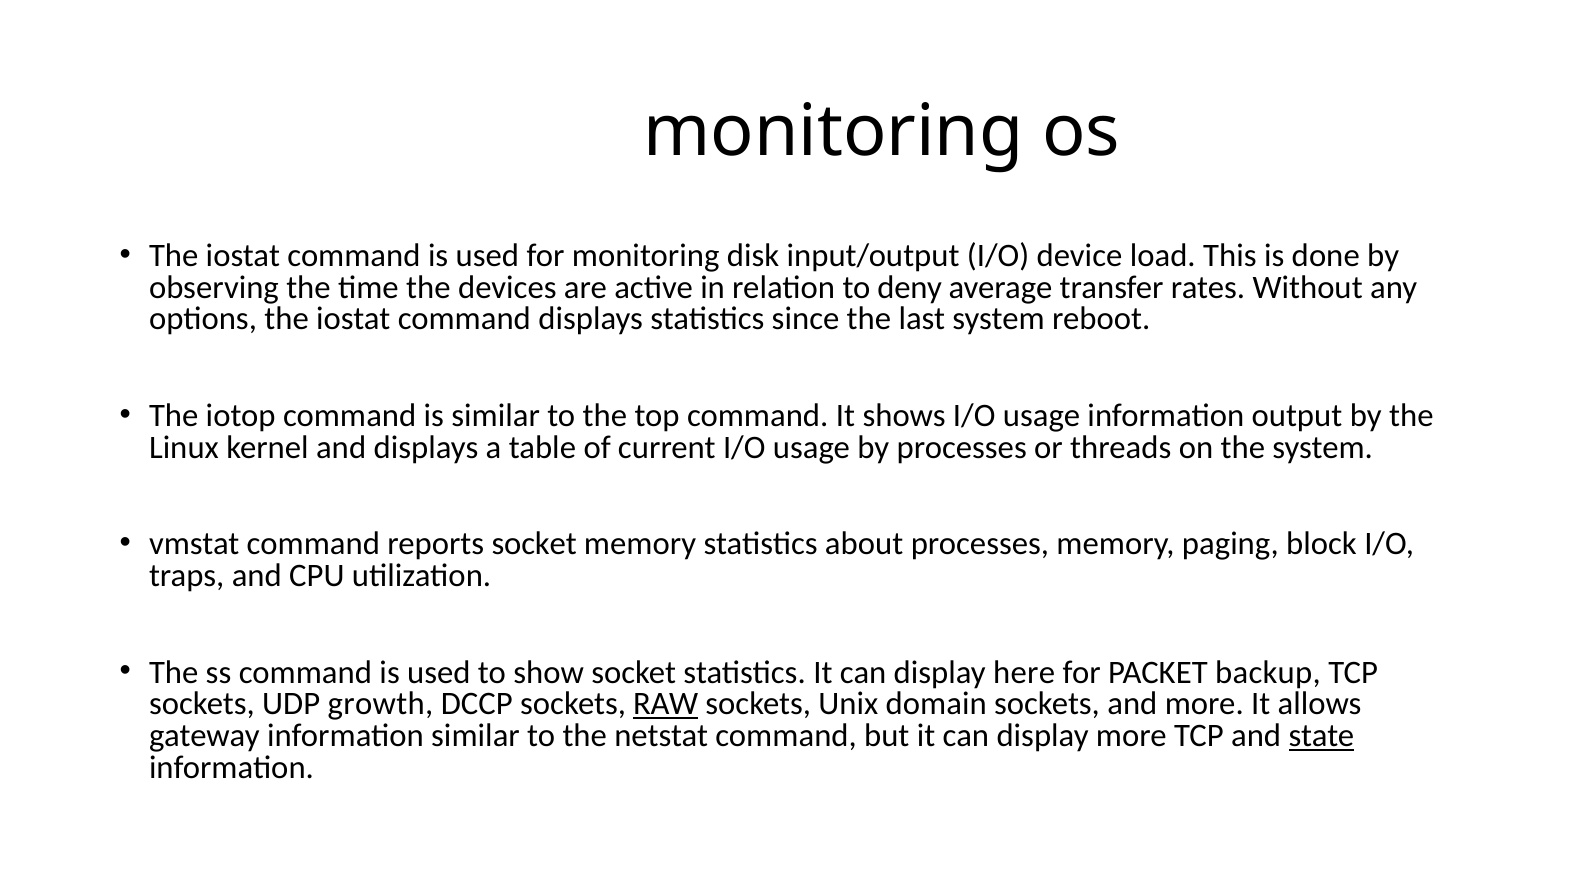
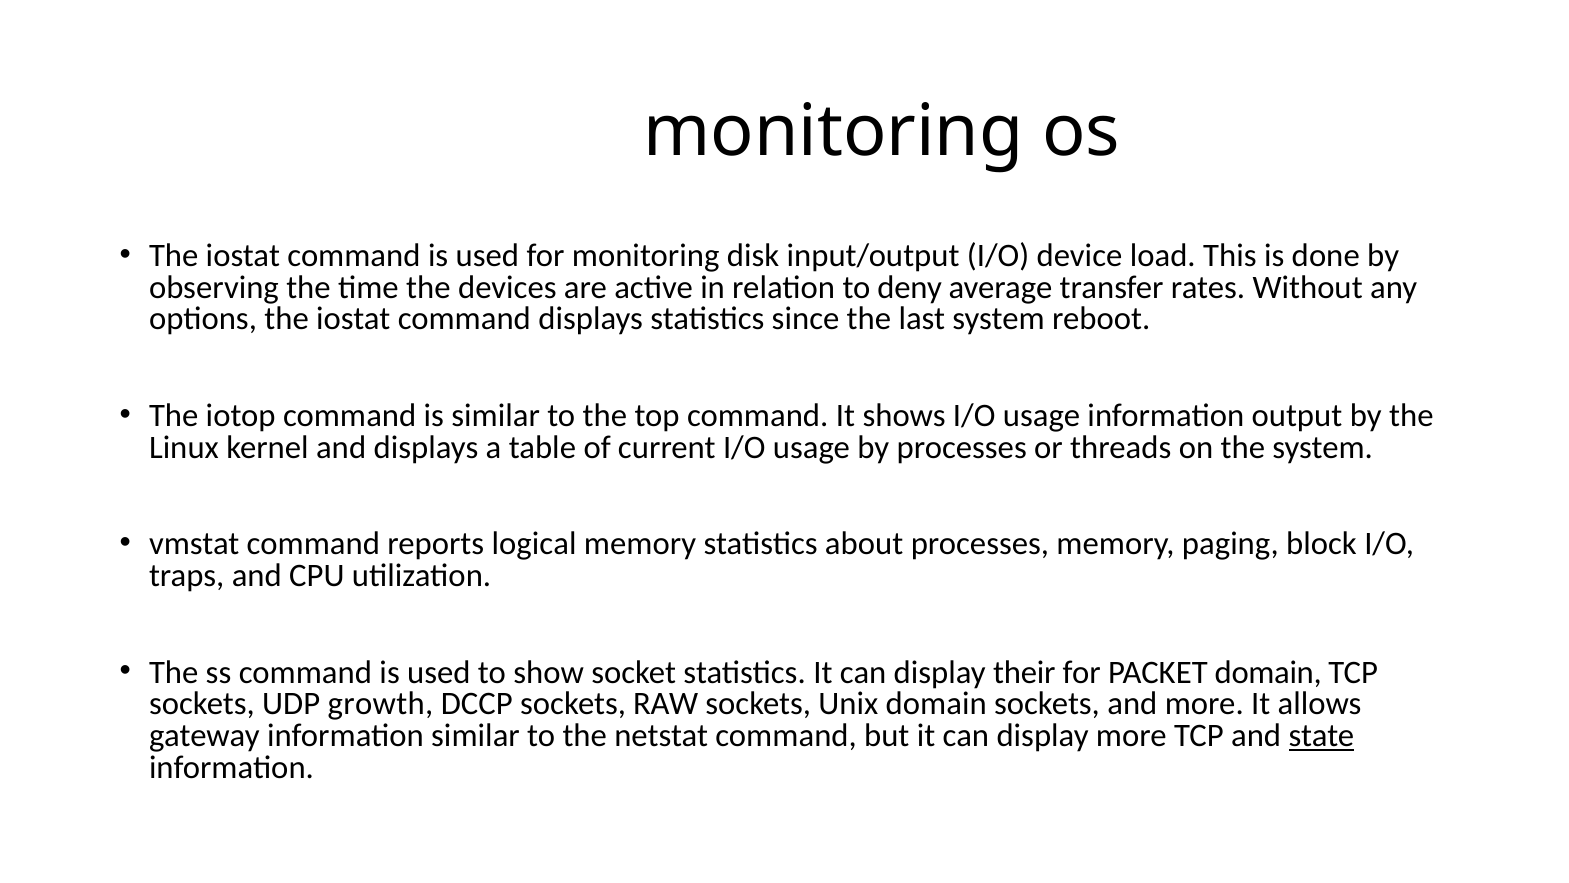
reports socket: socket -> logical (534, 544)
here: here -> their (1024, 672)
PACKET backup: backup -> domain (1268, 672)
RAW underline: present -> none (666, 704)
